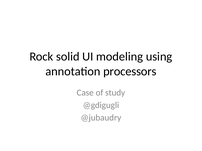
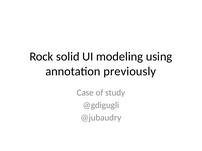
processors: processors -> previously (130, 72)
